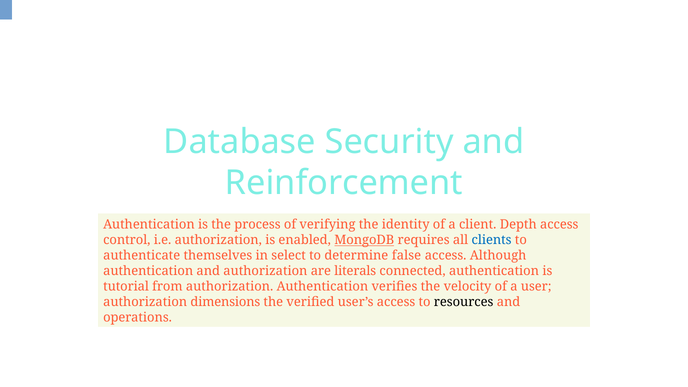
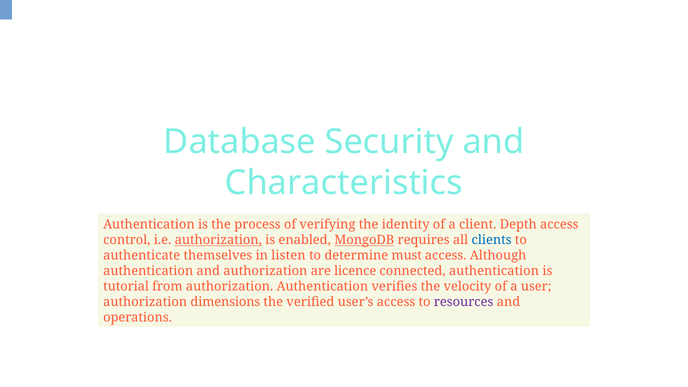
Reinforcement: Reinforcement -> Characteristics (344, 183)
authorization underline: none -> present (218, 240)
select: select -> listen (289, 256)
false: false -> must (407, 256)
literals: literals -> licence (355, 271)
resources colour: black -> purple (464, 302)
